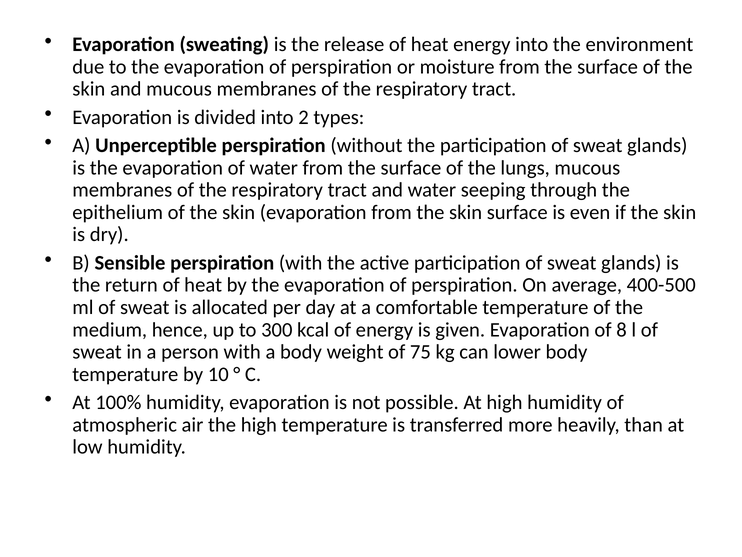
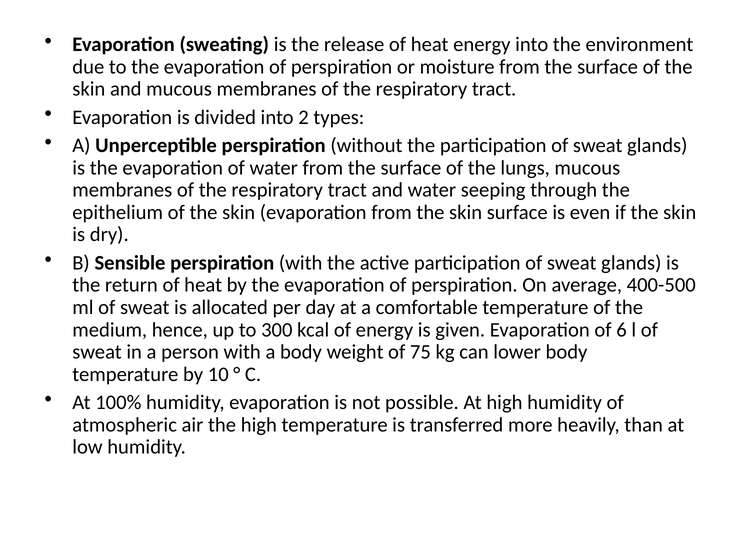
8: 8 -> 6 (622, 329)
